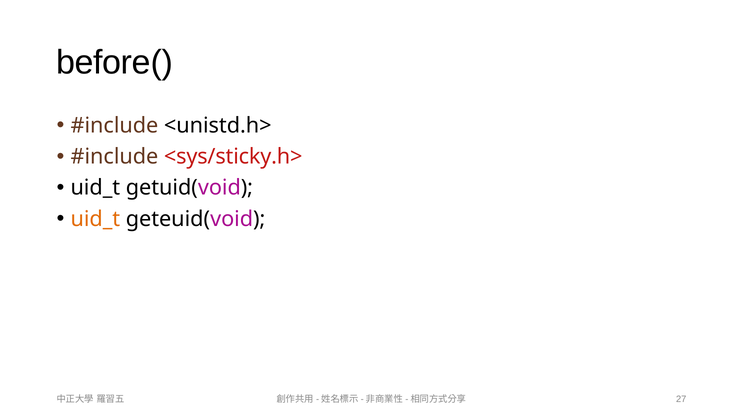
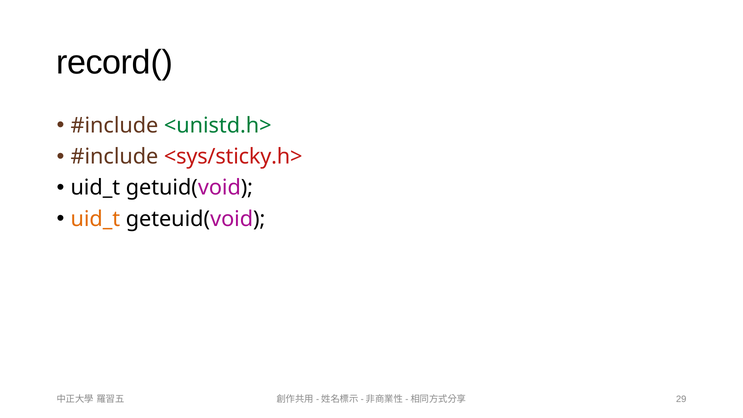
before(: before( -> record( (115, 62)
<unistd.h> colour: black -> green (218, 126)
27: 27 -> 29 (681, 399)
